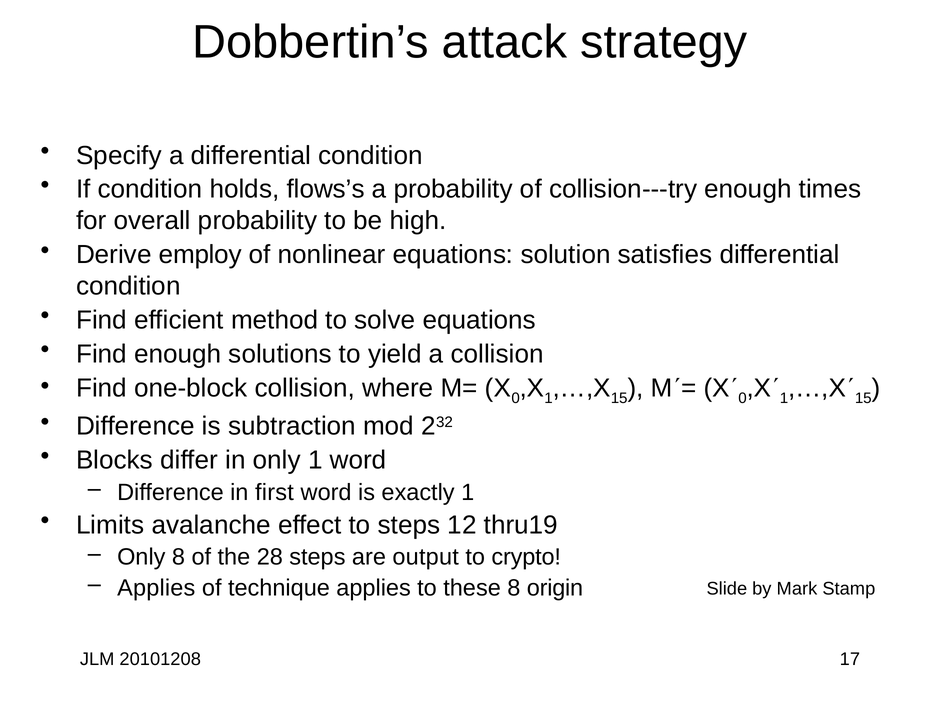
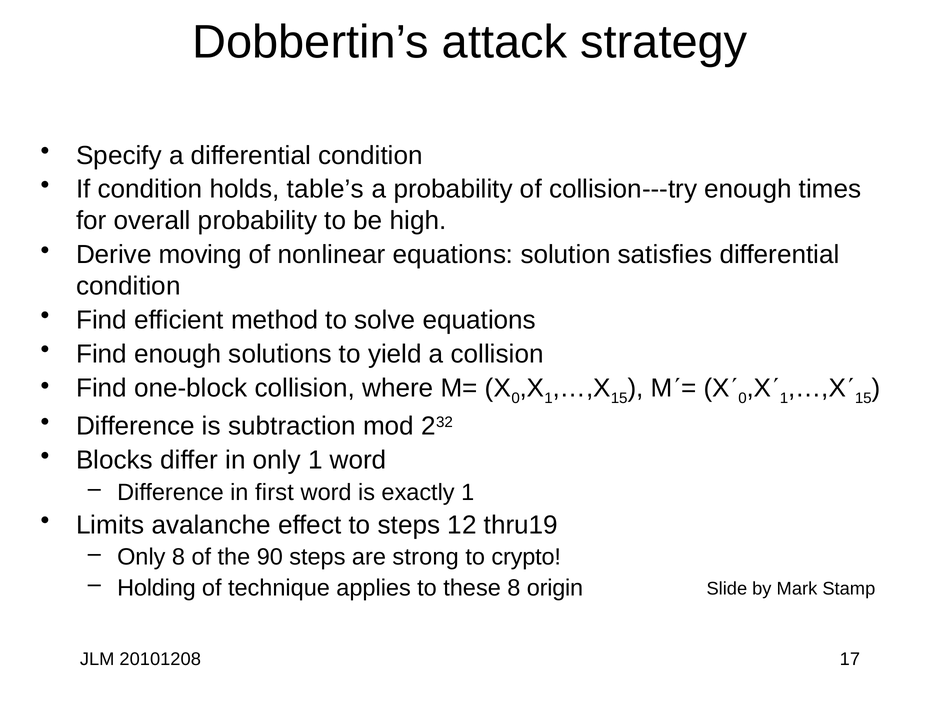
flows’s: flows’s -> table’s (326, 189)
employ: employ -> moving (200, 255)
28: 28 -> 90 (270, 557)
output: output -> strong (426, 557)
Applies: Applies -> Holding (156, 588)
